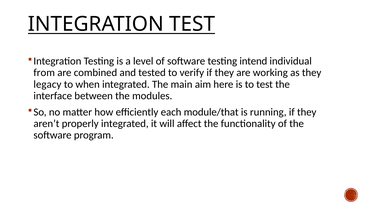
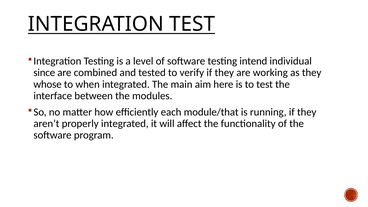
from: from -> since (44, 73)
legacy: legacy -> whose (48, 84)
